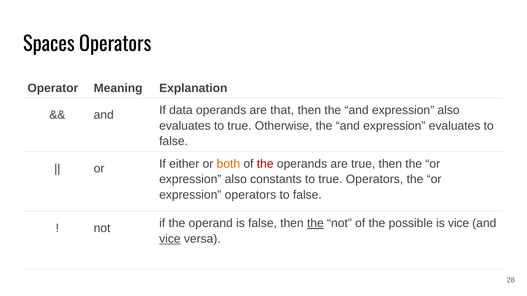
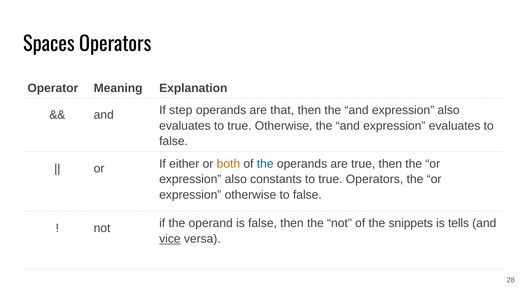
data: data -> step (181, 110)
the colour: red -> blue (265, 164)
expression operators: operators -> otherwise (250, 195)
the underline: present -> none (315, 224)
possible: possible -> snippets (411, 224)
is vice: vice -> tells (459, 224)
